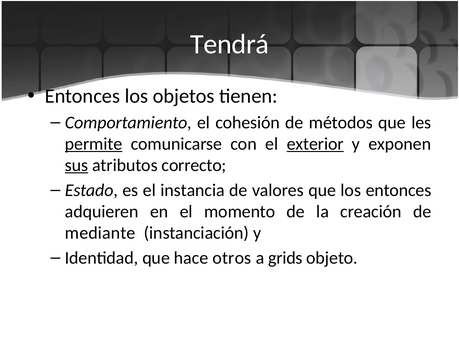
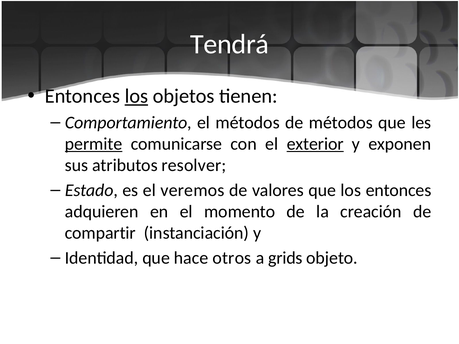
los underline: none -> present (136, 96)
el cohesión: cohesión -> métodos (248, 123)
sus underline: present -> none (76, 165)
correcto: correcto -> resolver (194, 165)
instancia: instancia -> veremos (192, 190)
mediante: mediante -> compartir (100, 233)
